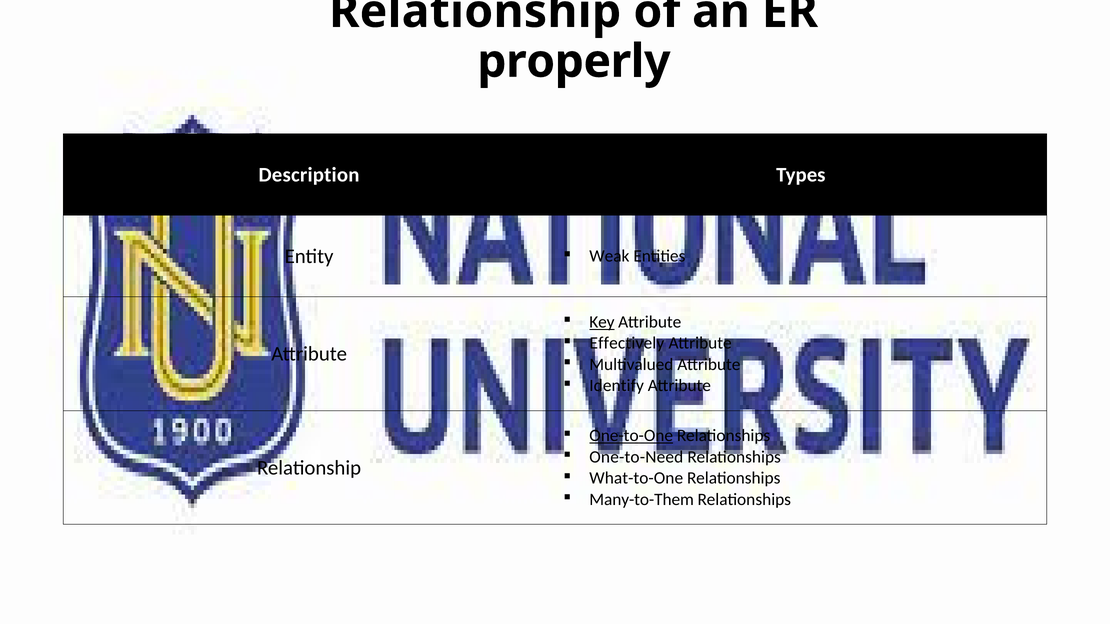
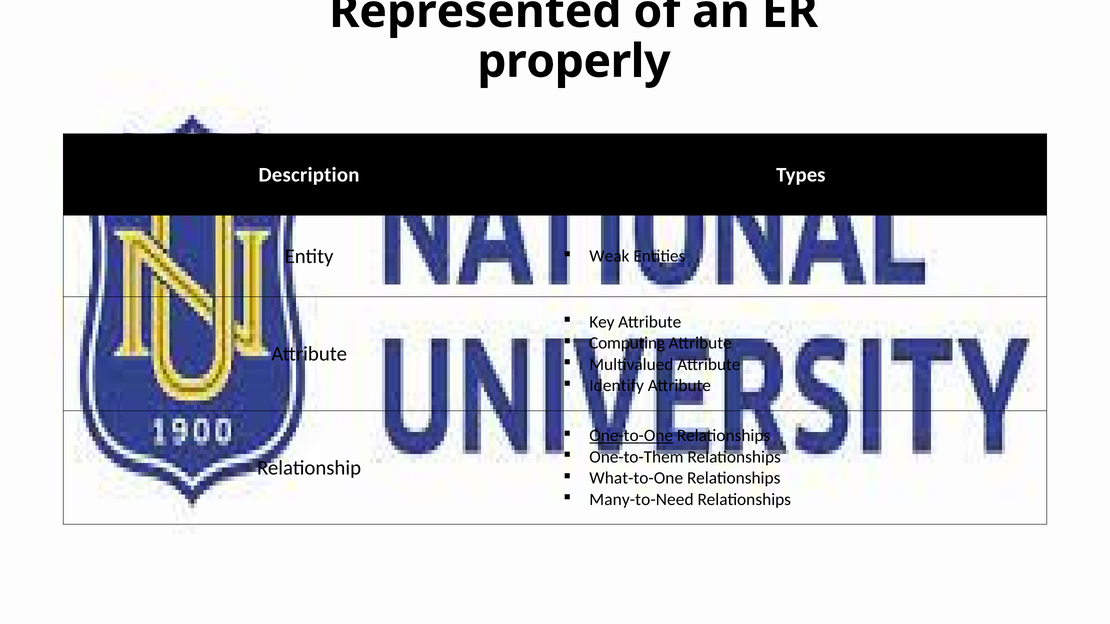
Relationship: Relationship -> Represented (475, 12)
Key underline: present -> none (602, 322)
Effectively: Effectively -> Computing (627, 343)
One-to-Need: One-to-Need -> One-to-Them (636, 457)
Many-to-Them: Many-to-Them -> Many-to-Need (641, 500)
